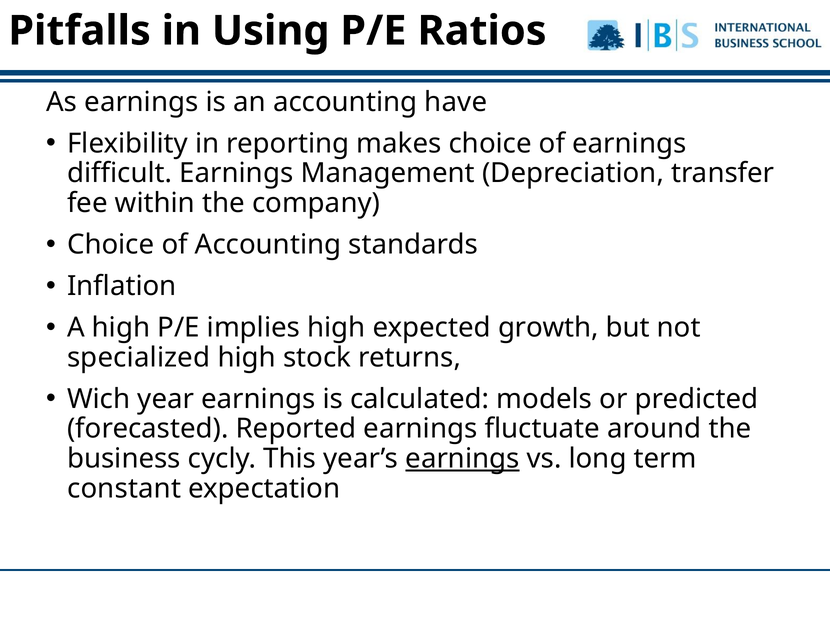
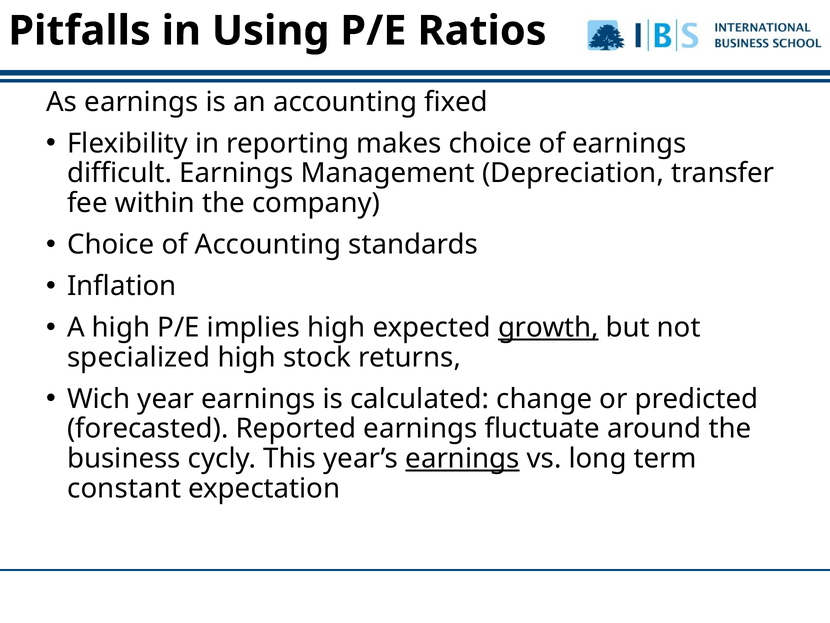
have: have -> fixed (456, 102)
growth underline: none -> present (548, 327)
models: models -> change (544, 399)
